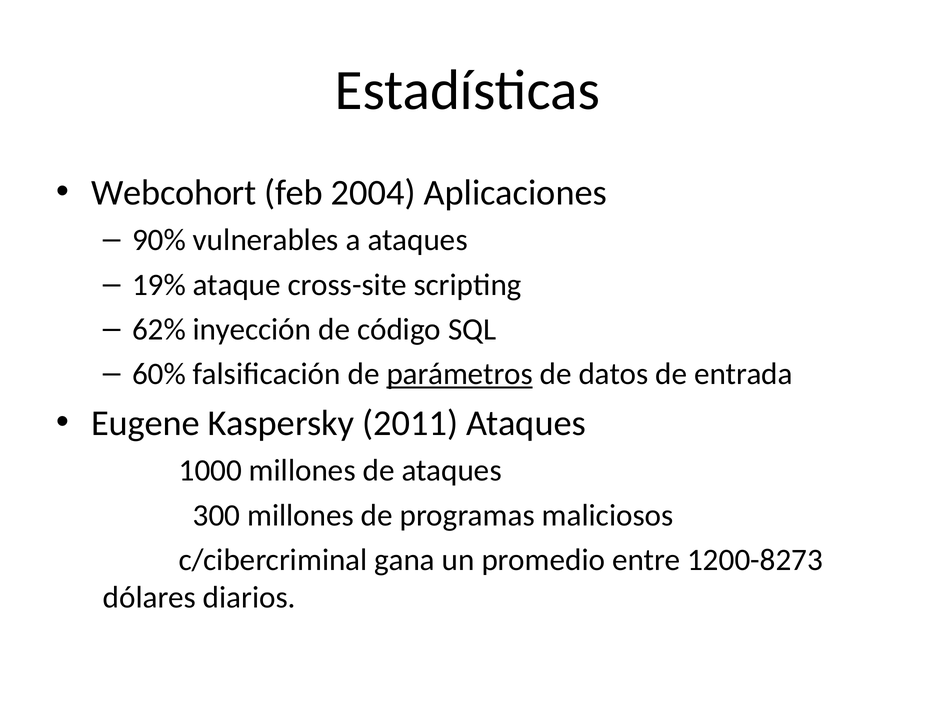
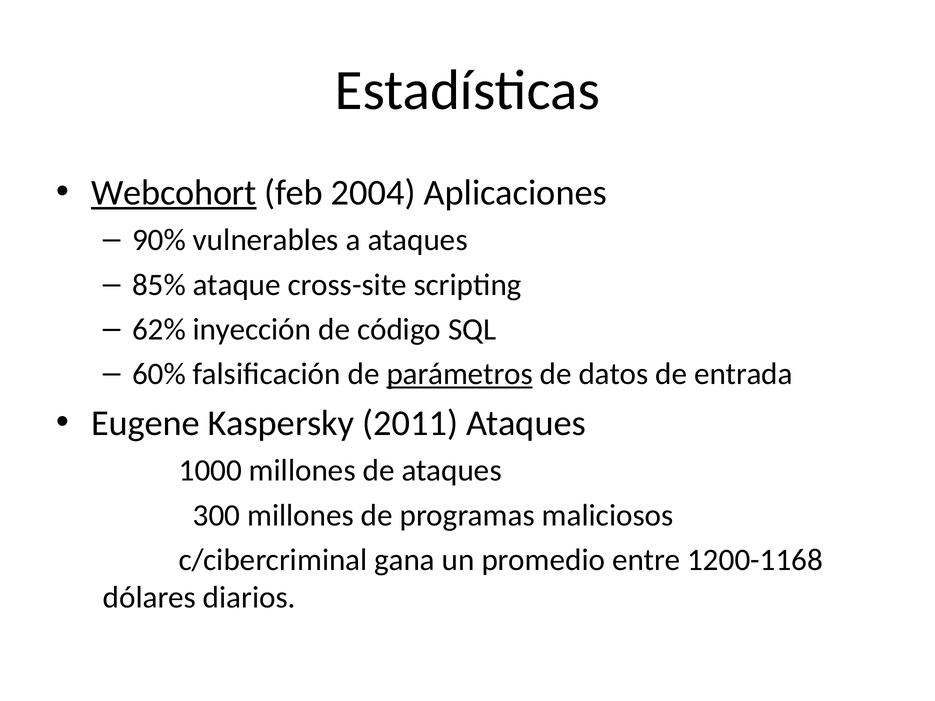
Webcohort underline: none -> present (174, 193)
19%: 19% -> 85% (159, 285)
1200-8273: 1200-8273 -> 1200-1168 (755, 560)
